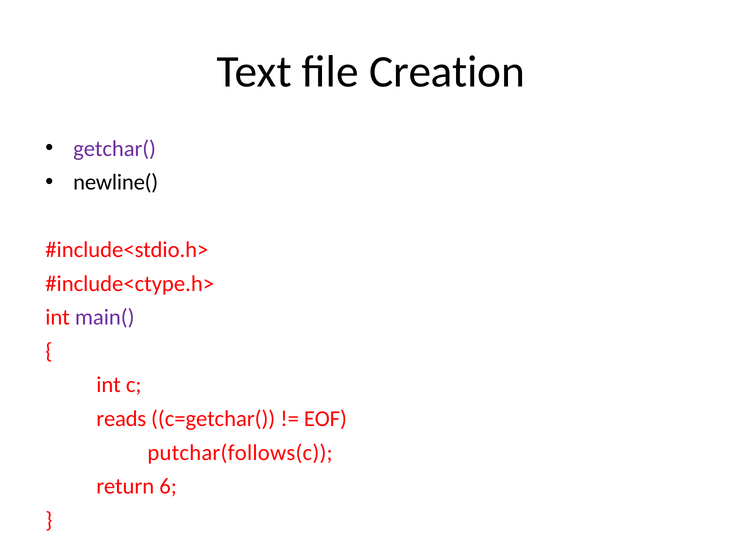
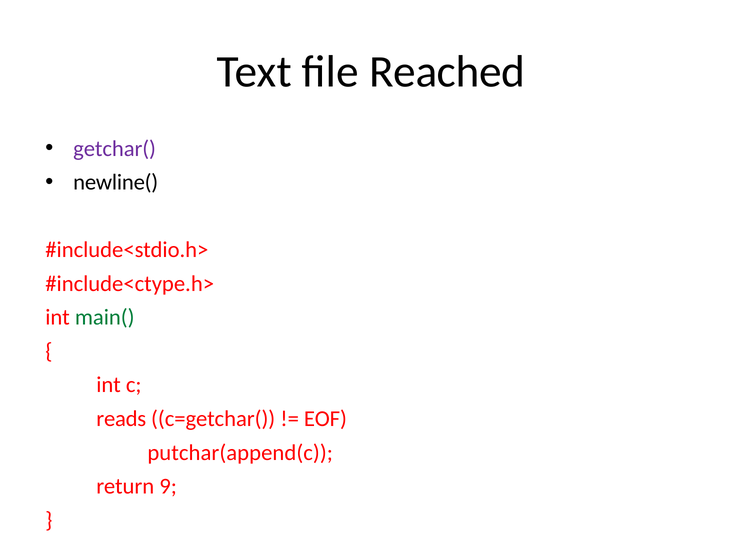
Creation: Creation -> Reached (447, 72)
main( colour: purple -> green (105, 318)
putchar(follows(c: putchar(follows(c -> putchar(append(c (240, 453)
6: 6 -> 9 (168, 487)
